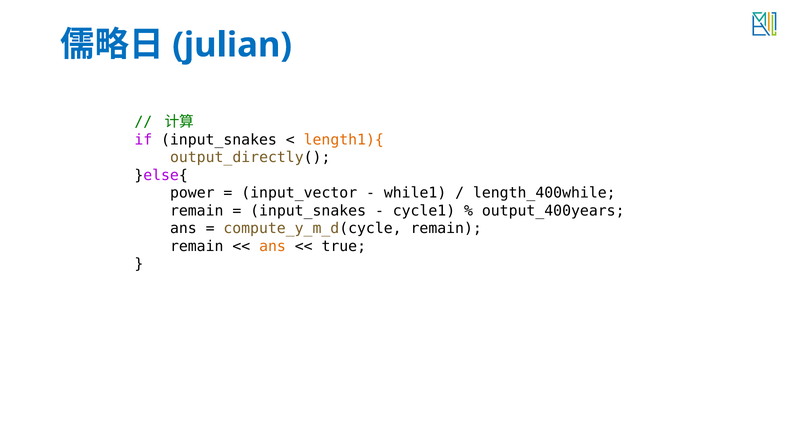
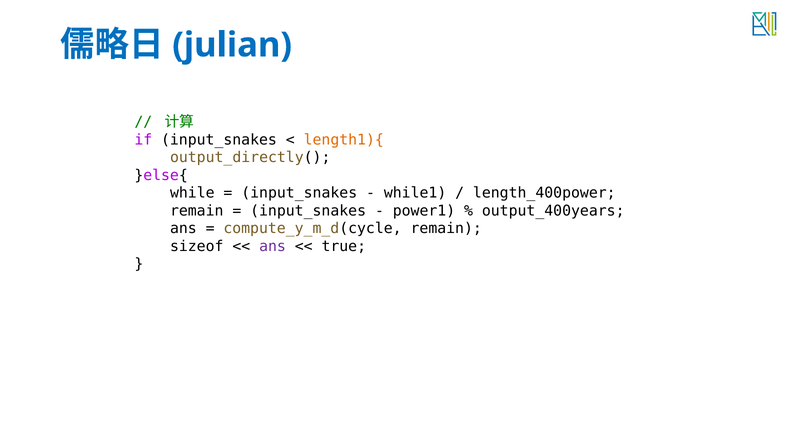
power: power -> while (192, 193)
input_vector: input_vector -> input_snakes (299, 193)
length_400while: length_400while -> length_400power (544, 193)
cycle1: cycle1 -> power1 (424, 211)
remain: remain -> sizeof (197, 246)
ans colour: orange -> purple (273, 246)
